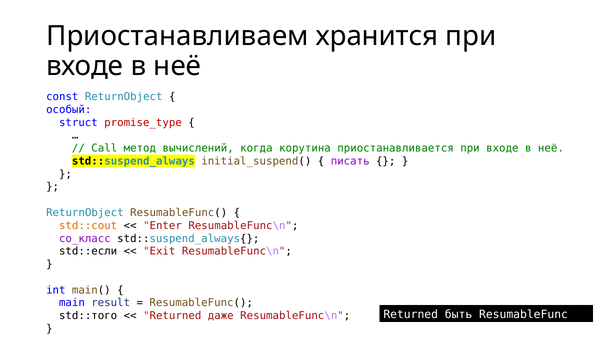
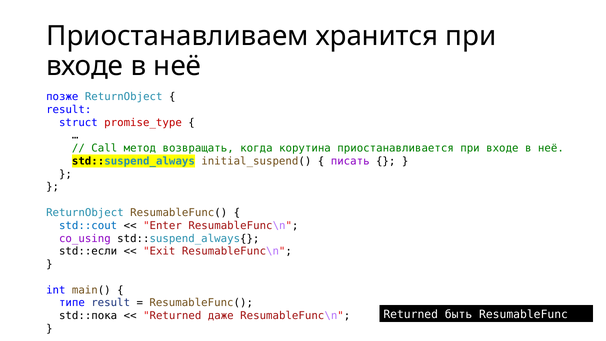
const: const -> позже (62, 97)
особый: особый -> result (69, 110)
вычислений: вычислений -> возвращать (198, 148)
std::cout colour: orange -> blue (88, 226)
co_класс: co_класс -> co_using (85, 238)
main: main -> типе (72, 303)
std::того: std::того -> std::пока (88, 316)
